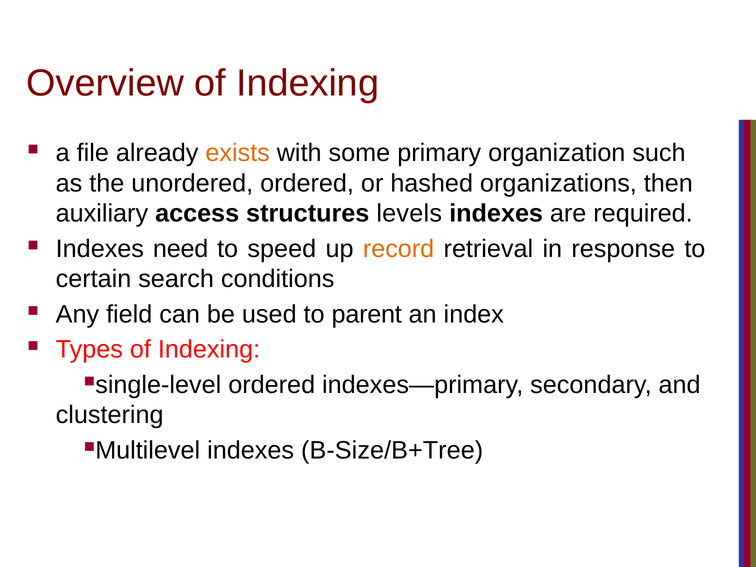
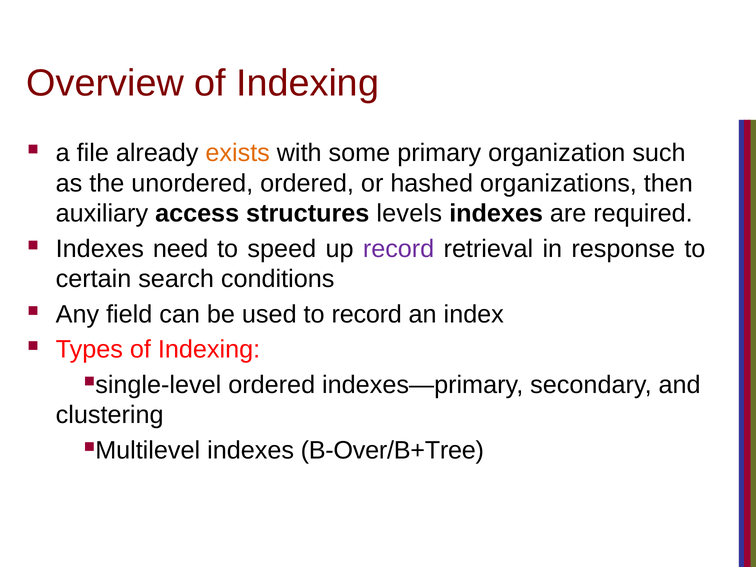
record colour: orange -> purple (399, 249)
to parent: parent -> record (367, 314)
B-Size/B+Tree: B-Size/B+Tree -> B-Over/B+Tree (392, 450)
